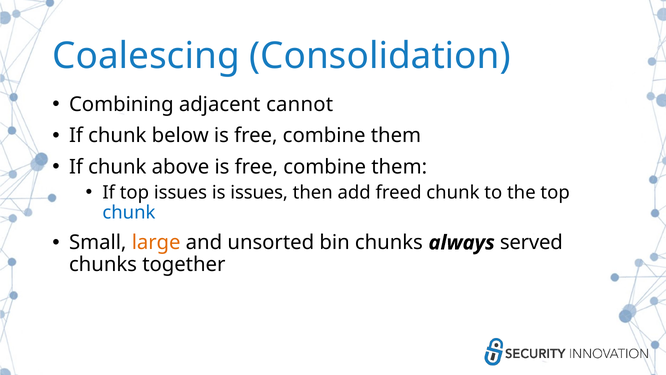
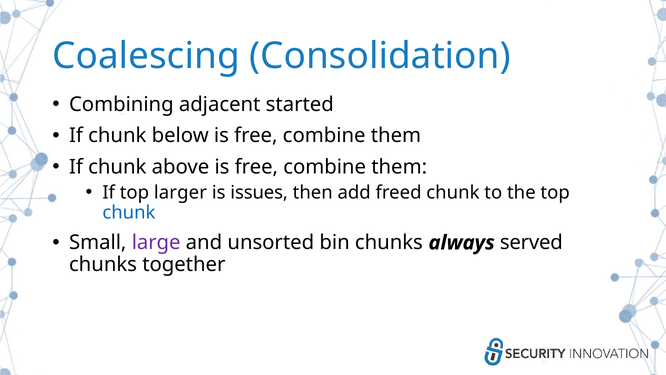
cannot: cannot -> started (300, 104)
top issues: issues -> larger (180, 192)
large colour: orange -> purple (156, 243)
